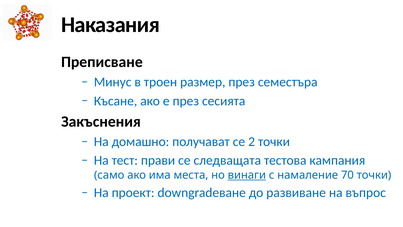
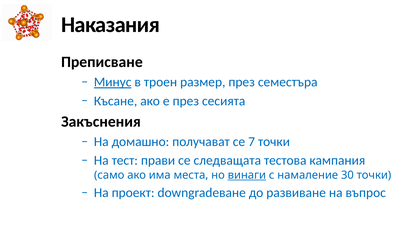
Минус underline: none -> present (113, 82)
2: 2 -> 7 (252, 142)
70: 70 -> 30 (347, 175)
